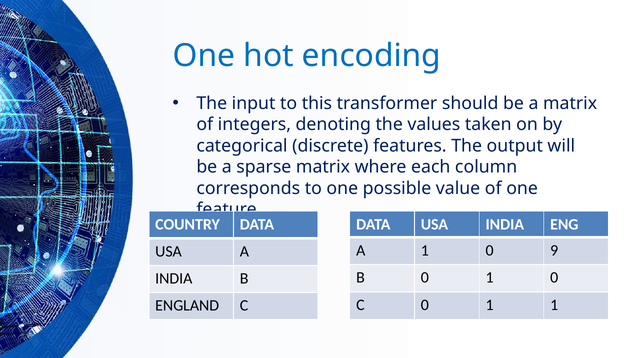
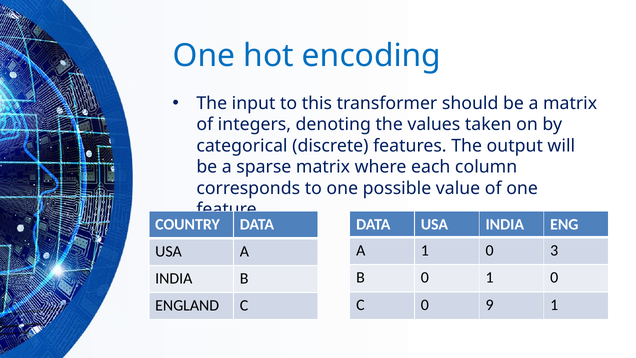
9: 9 -> 3 (554, 250)
C 0 1: 1 -> 9 (490, 305)
